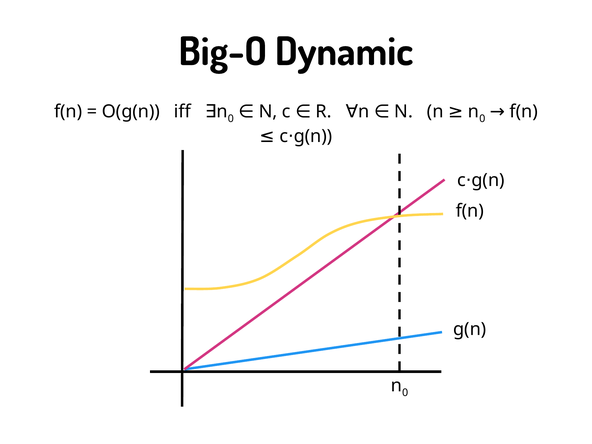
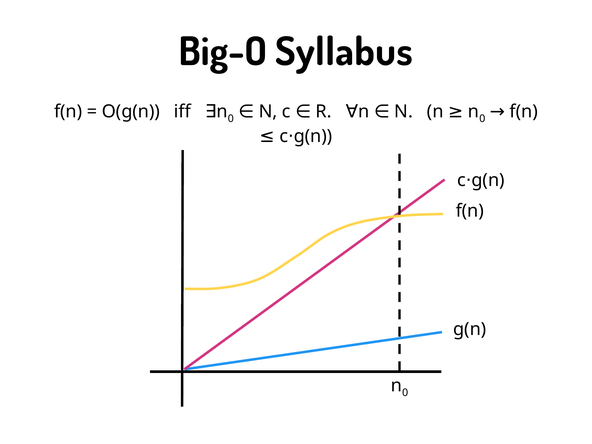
Dynamic: Dynamic -> Syllabus (344, 52)
